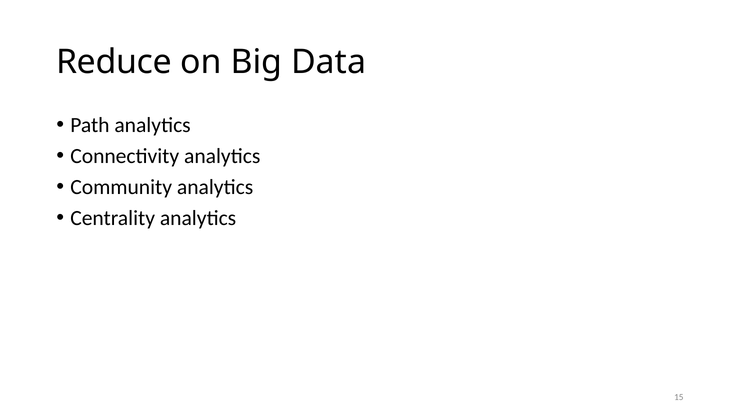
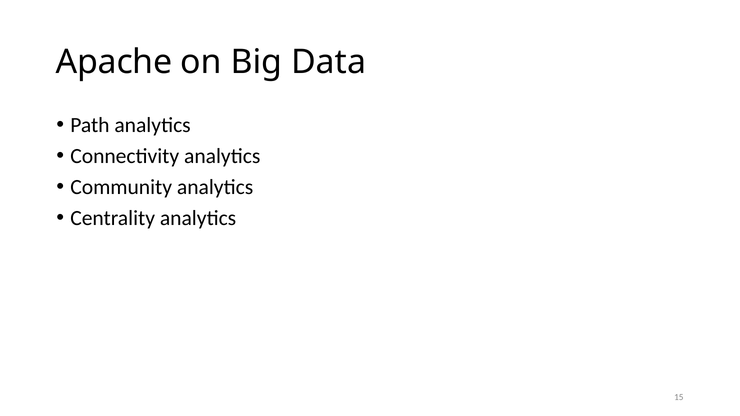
Reduce: Reduce -> Apache (114, 62)
